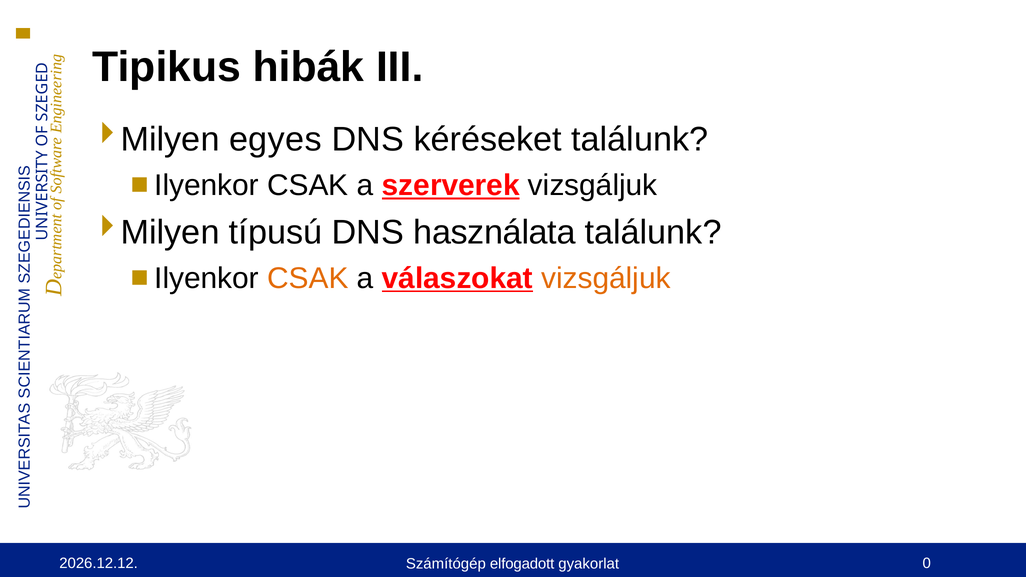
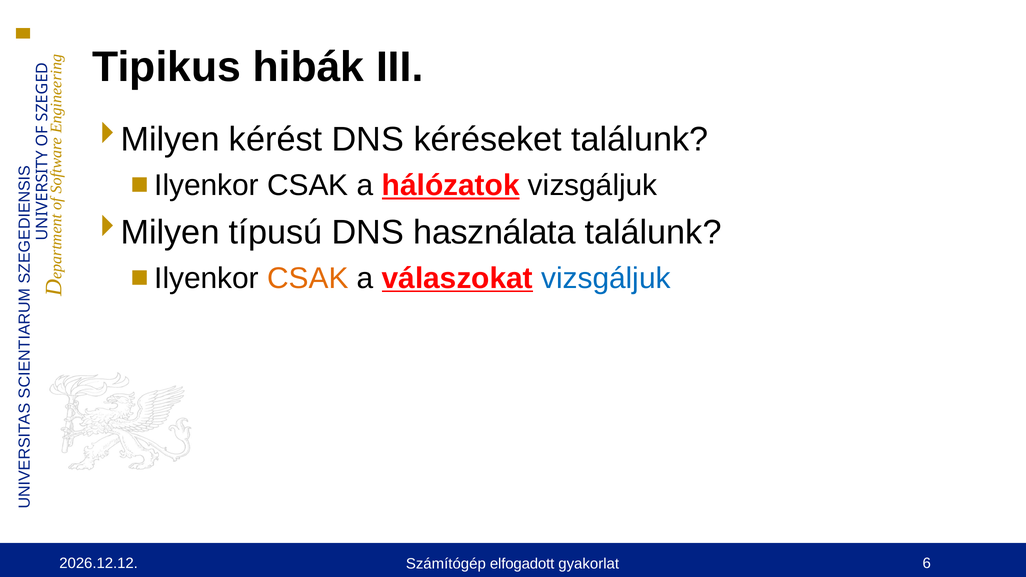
egyes: egyes -> kérést (276, 140)
szerverek: szerverek -> hálózatok (451, 185)
vizsgáljuk colour: orange -> blue (606, 278)
0: 0 -> 6 (927, 564)
